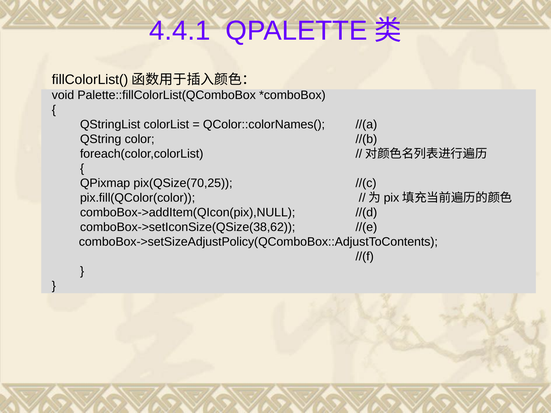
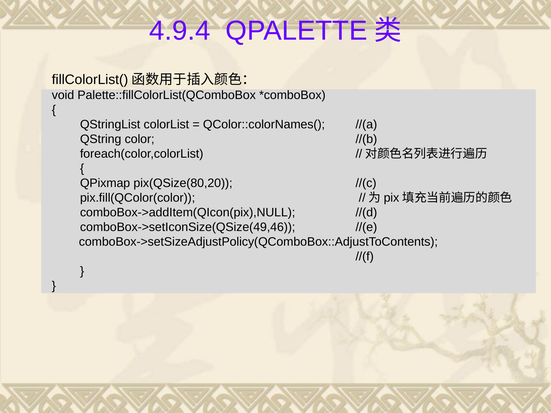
4.4.1: 4.4.1 -> 4.9.4 (180, 31)
pix(QSize(70,25: pix(QSize(70,25 -> pix(QSize(80,20 (183, 183)
comboBox->setIconSize(QSize(38,62: comboBox->setIconSize(QSize(38,62 -> comboBox->setIconSize(QSize(49,46 (188, 227)
